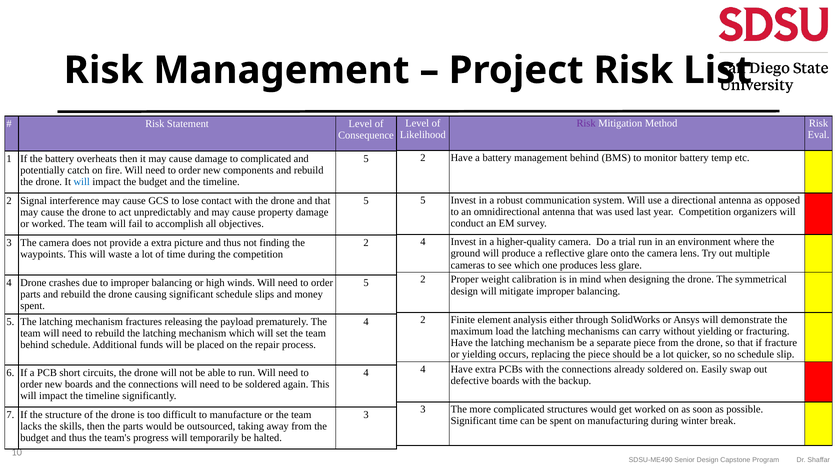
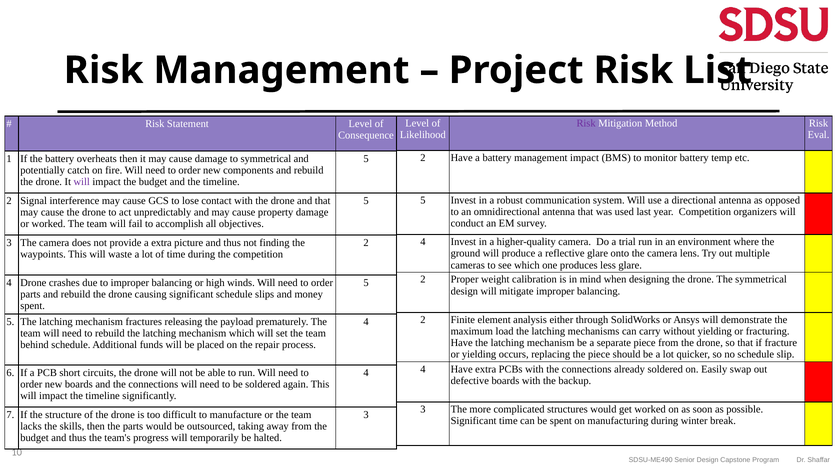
management behind: behind -> impact (584, 158)
to complicated: complicated -> symmetrical (266, 159)
will colour: blue -> purple (82, 182)
